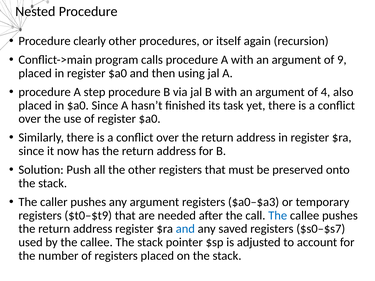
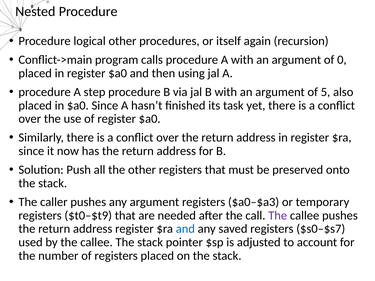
clearly: clearly -> logical (90, 41)
9: 9 -> 0 (342, 60)
4: 4 -> 5 (326, 92)
The colour: blue -> purple (278, 216)
